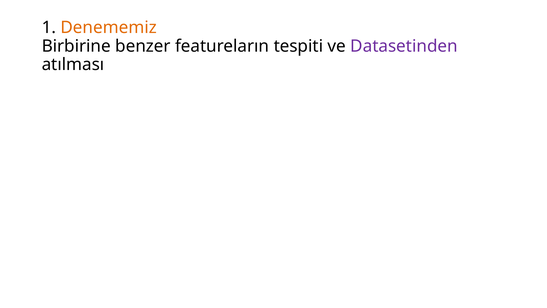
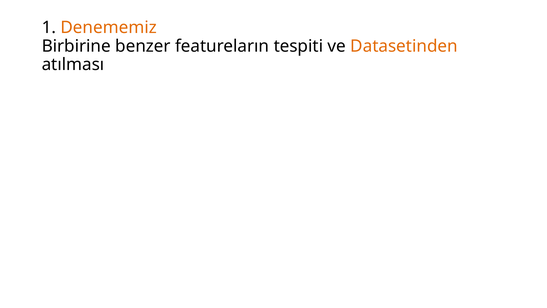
Datasetinden colour: purple -> orange (404, 46)
